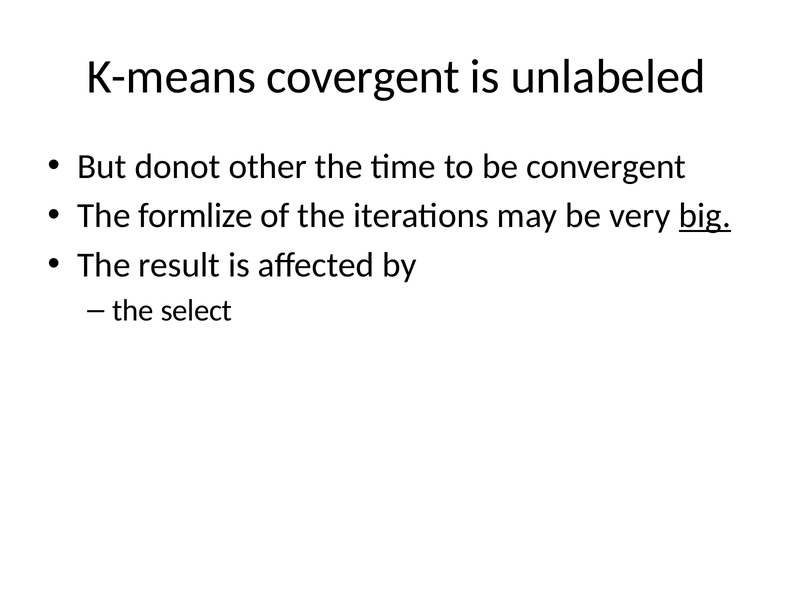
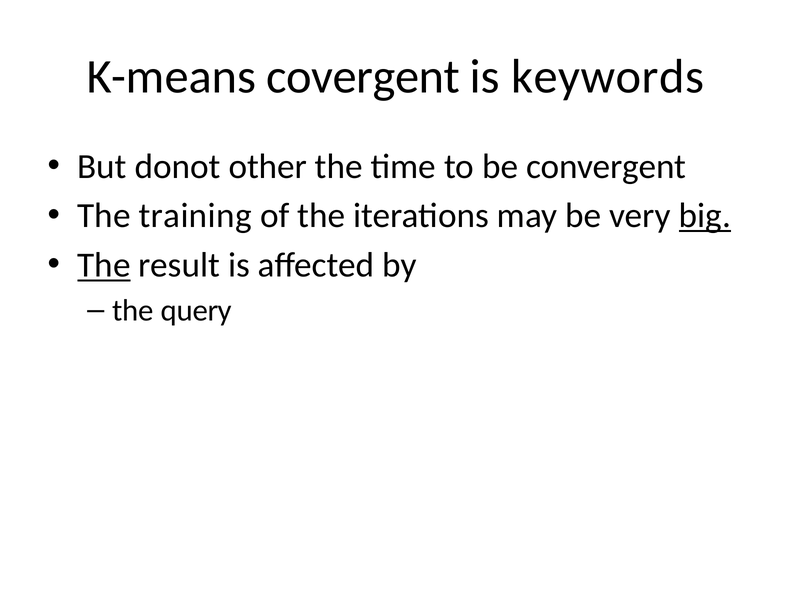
unlabeled: unlabeled -> keywords (608, 77)
formlize: formlize -> training (195, 216)
The underline: none -> present (104, 265)
select: select -> query (196, 311)
